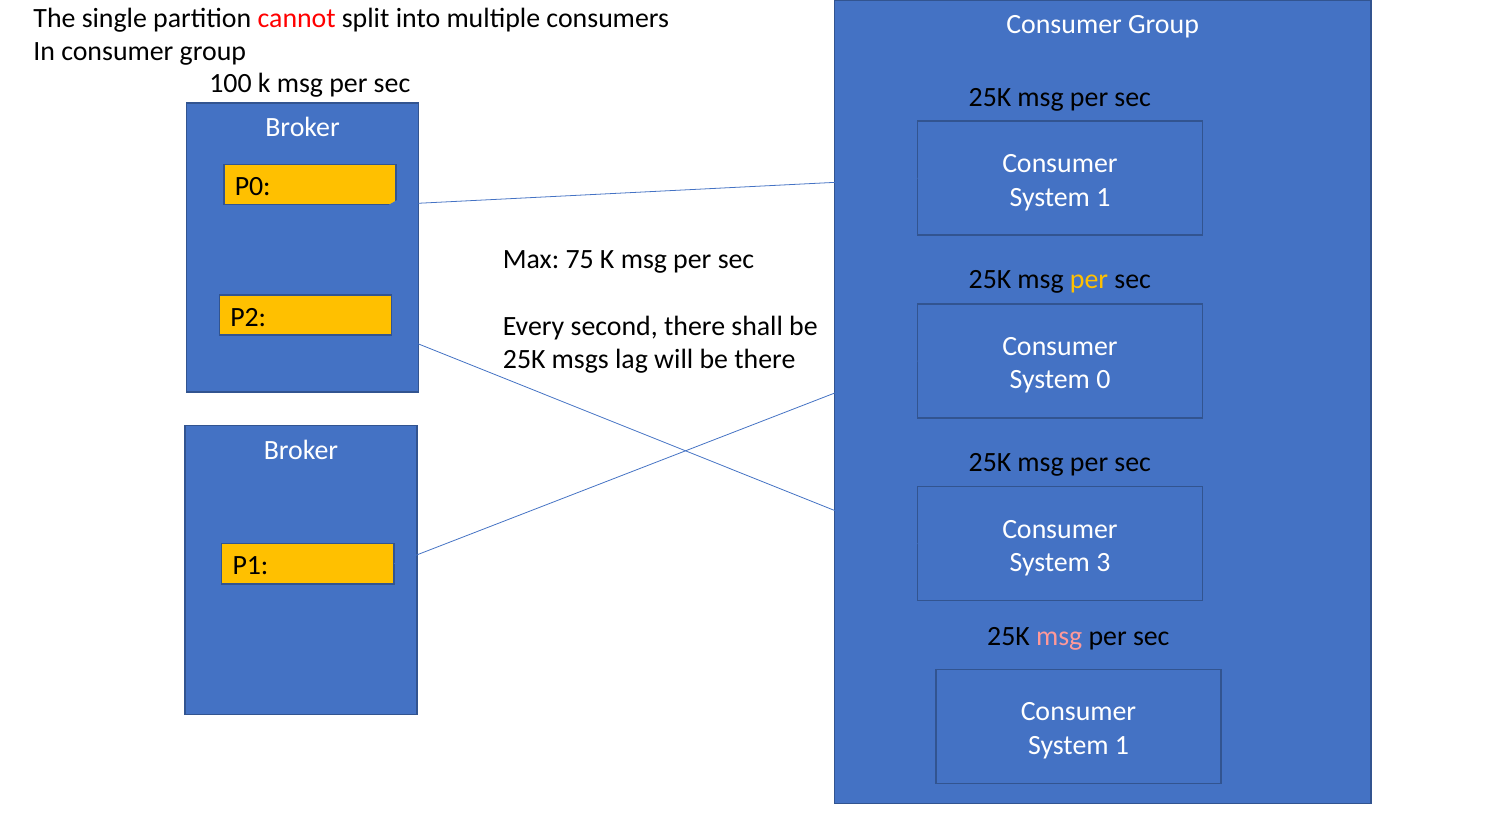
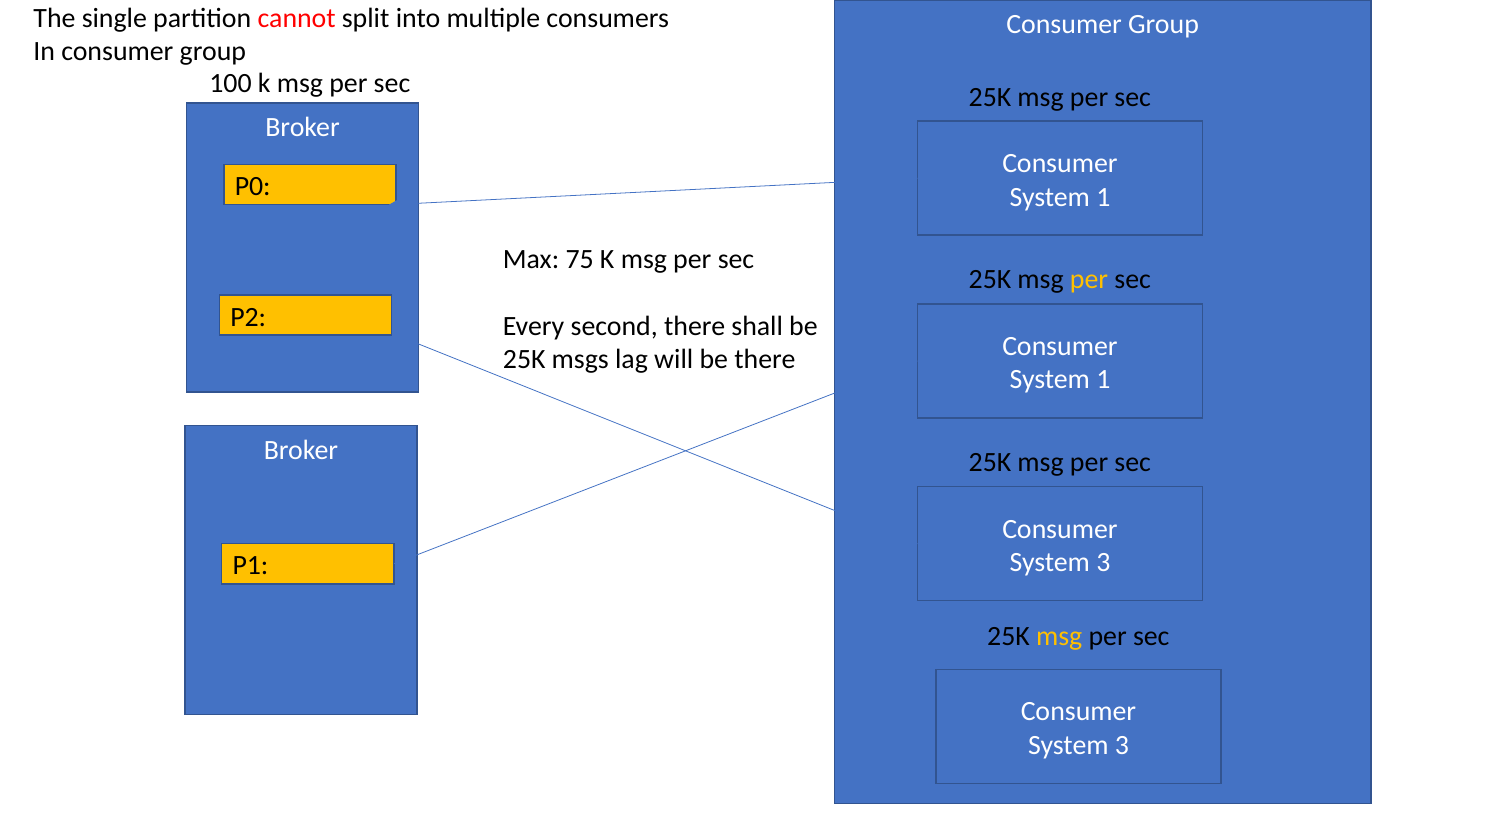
0: 0 -> 1 (1103, 380)
msg colour: pink -> yellow (1059, 637)
1: 1 -> 3 (1122, 745)
